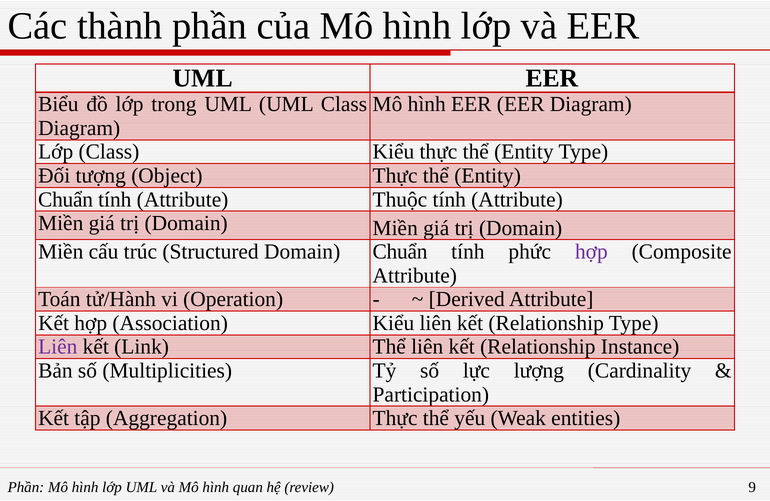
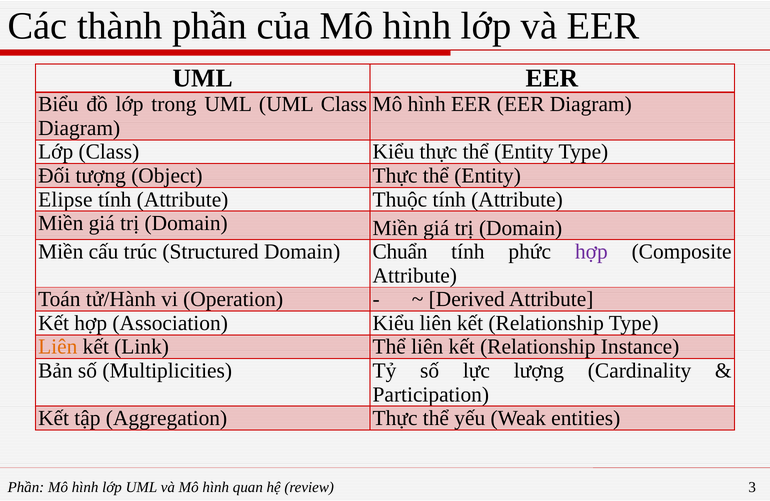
Chuẩn: Chuẩn -> Elipse (65, 199)
Liên colour: purple -> orange (58, 347)
9: 9 -> 3 (752, 487)
